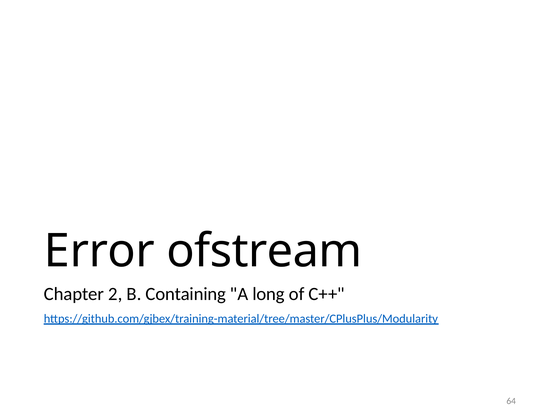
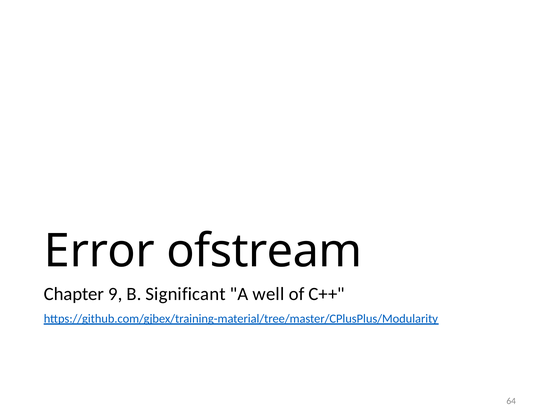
2: 2 -> 9 (115, 294)
Containing: Containing -> Significant (186, 294)
long: long -> well (268, 294)
